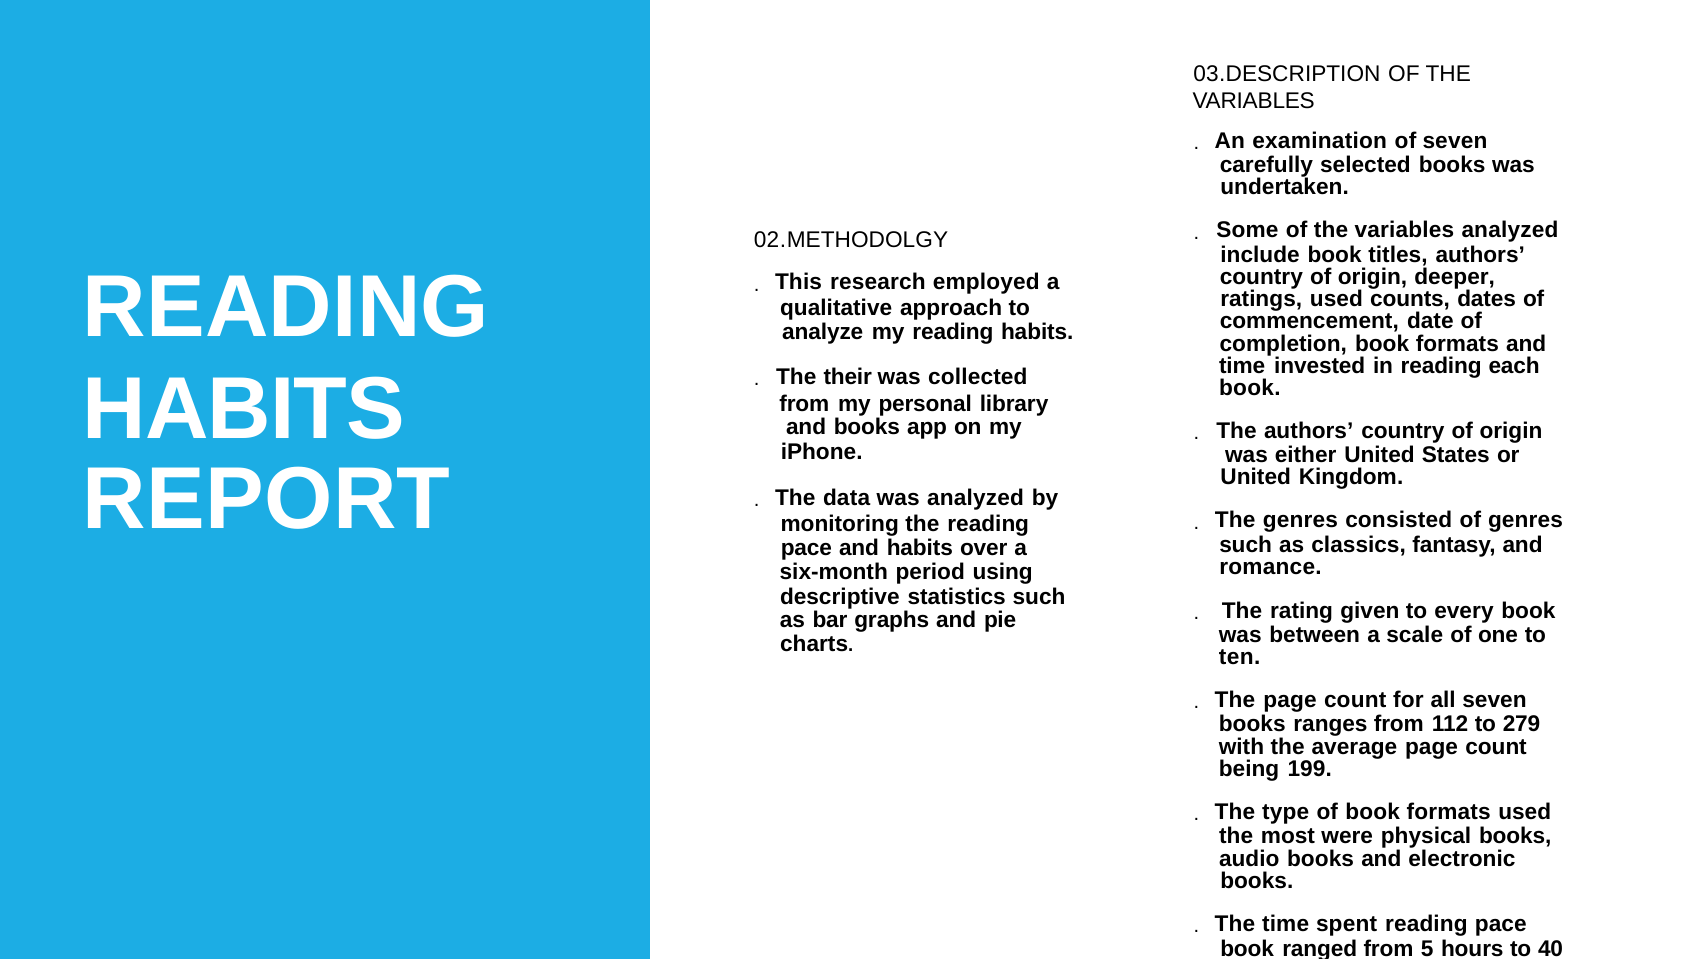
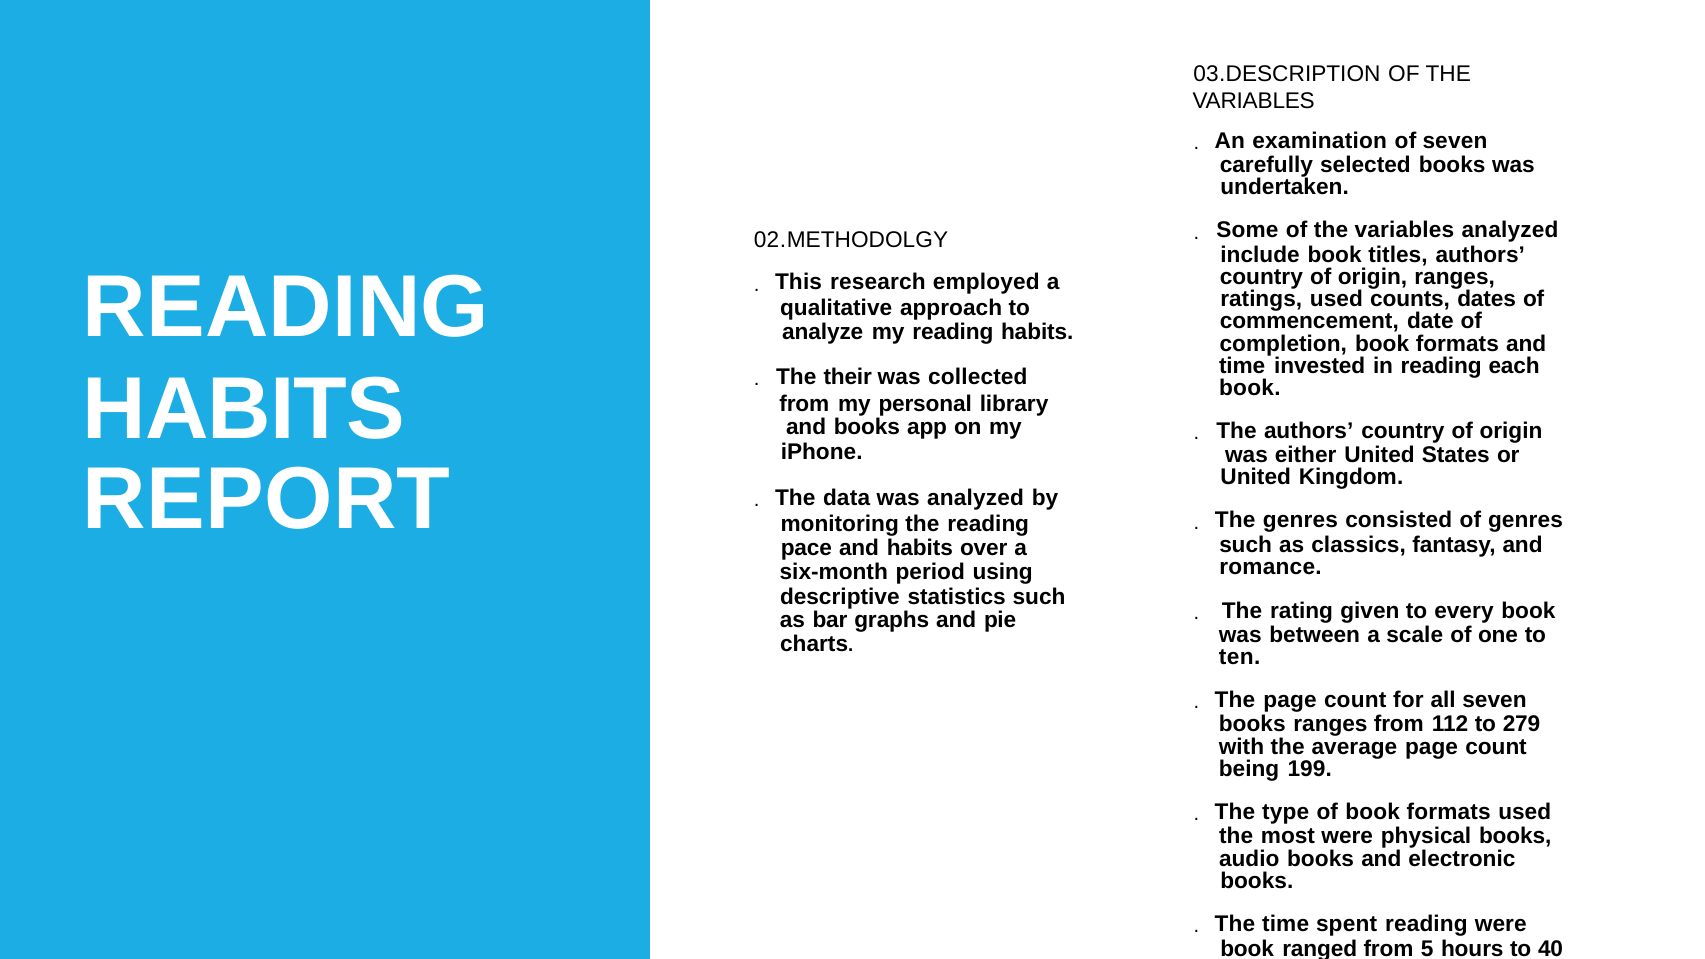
origin deeper: deeper -> ranges (1455, 277)
spent reading pace: pace -> were (1501, 924)
